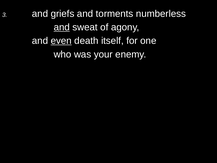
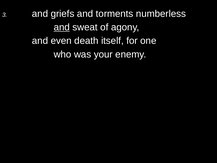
even underline: present -> none (61, 41)
